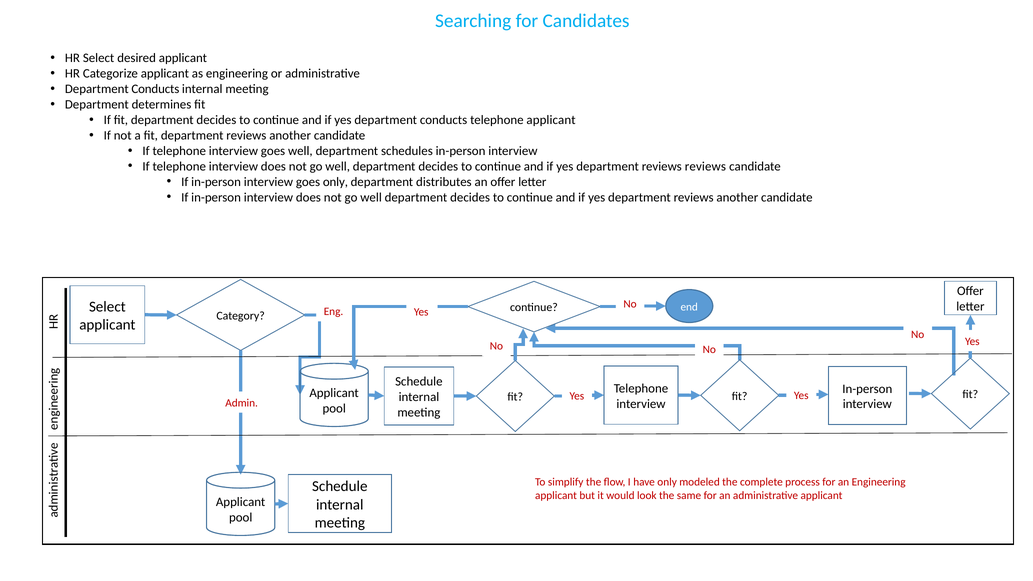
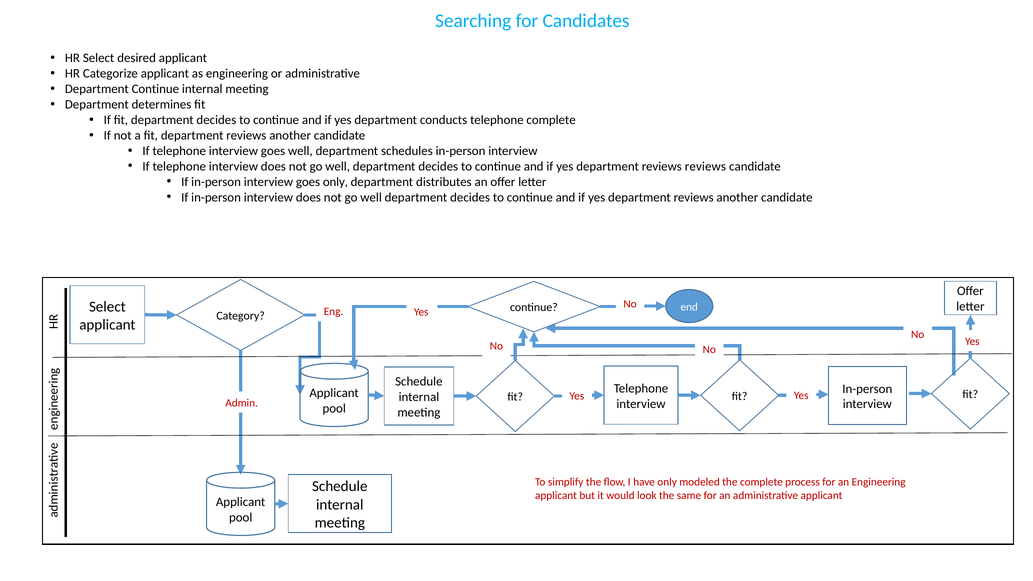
Conducts: Conducts -> Continue (155, 89)
telephone applicant: applicant -> complete (551, 120)
